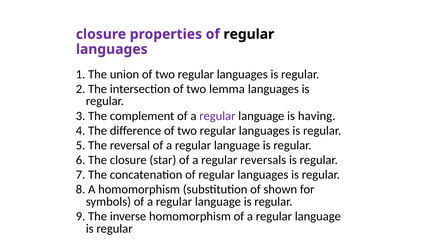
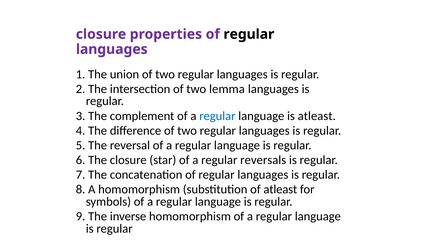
regular colour: purple -> blue (217, 116)
is having: having -> atleast (317, 116)
of shown: shown -> atleast (280, 189)
